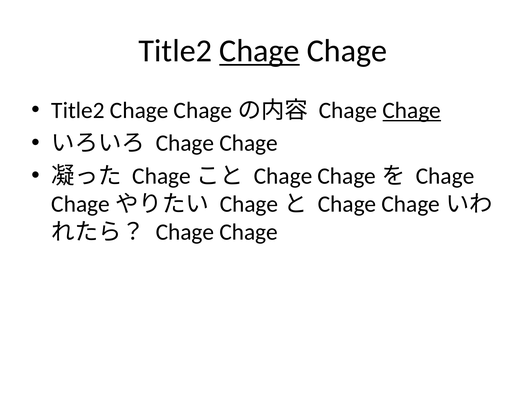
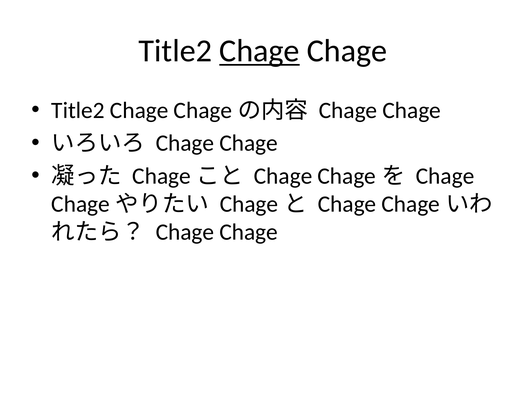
Chage underline: present -> none (412, 110)
